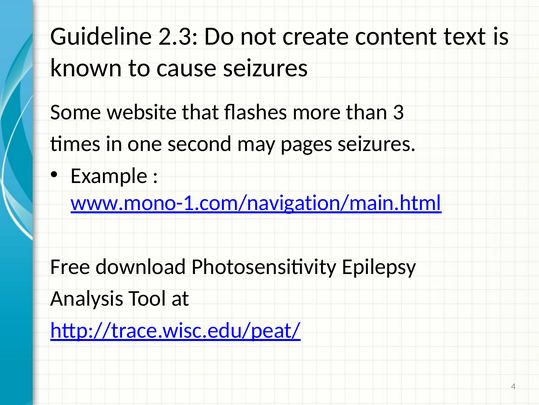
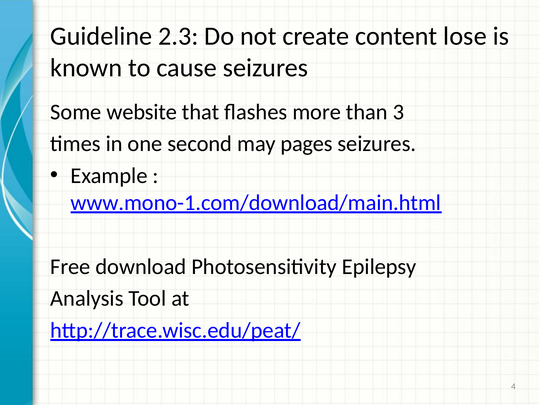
text: text -> lose (465, 36)
www.mono-1.com/navigation/main.html: www.mono-1.com/navigation/main.html -> www.mono-1.com/download/main.html (256, 202)
